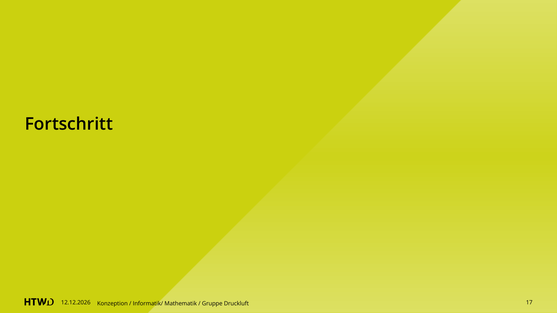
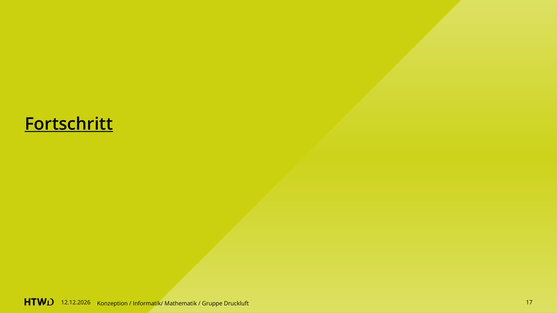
Fortschritt underline: none -> present (69, 124)
